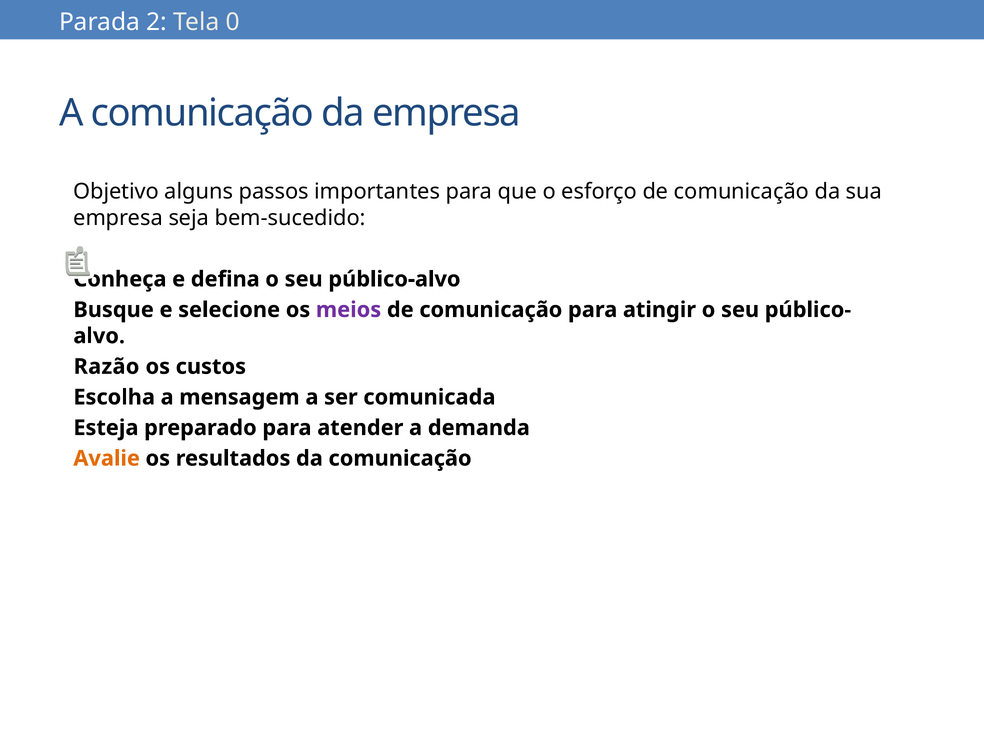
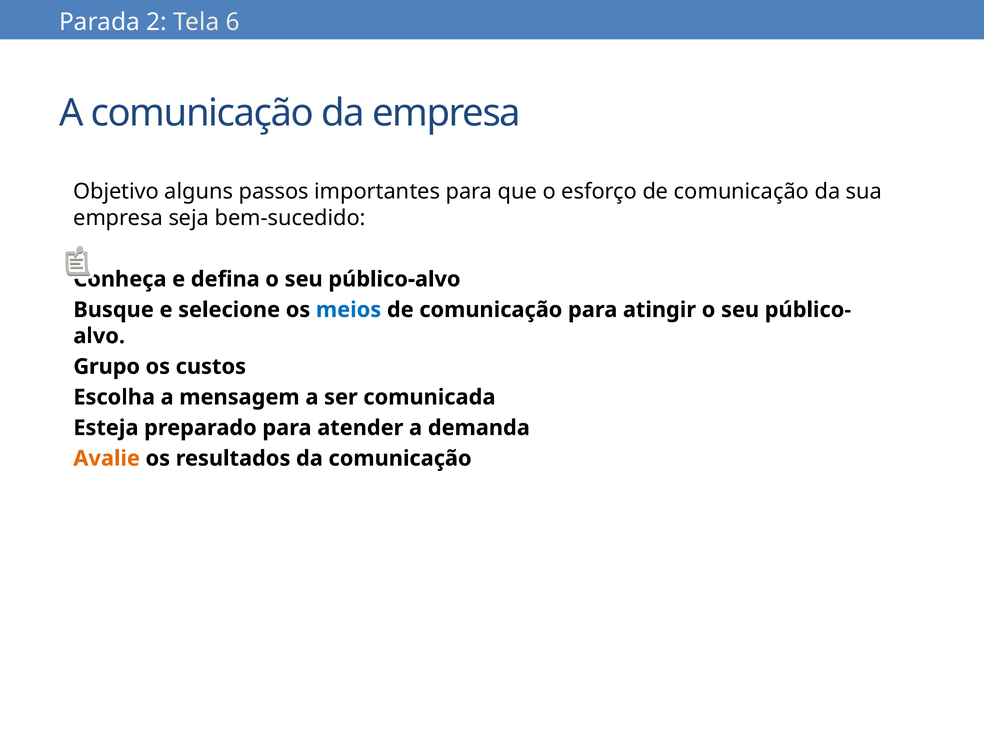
0: 0 -> 6 (233, 22)
meios colour: purple -> blue (349, 310)
Razão: Razão -> Grupo (107, 367)
